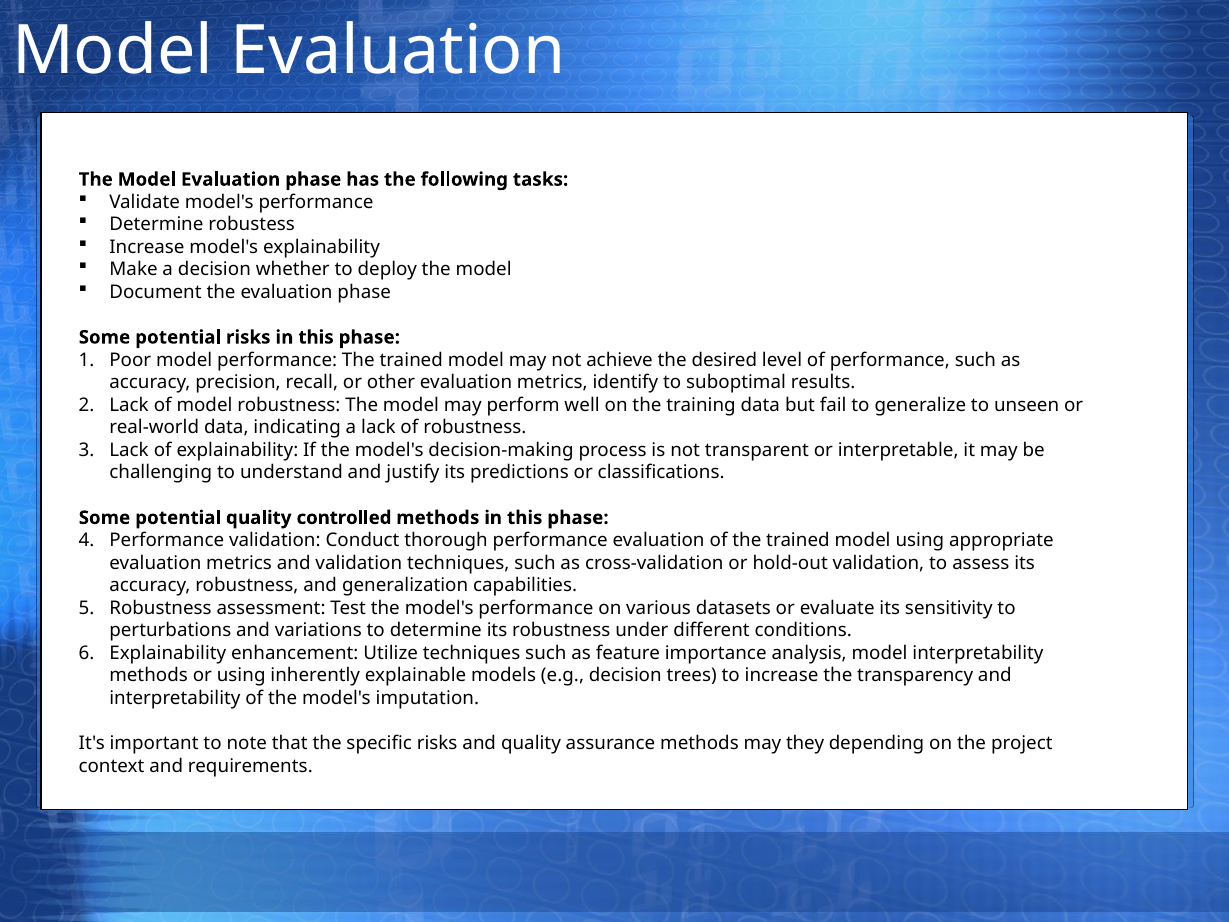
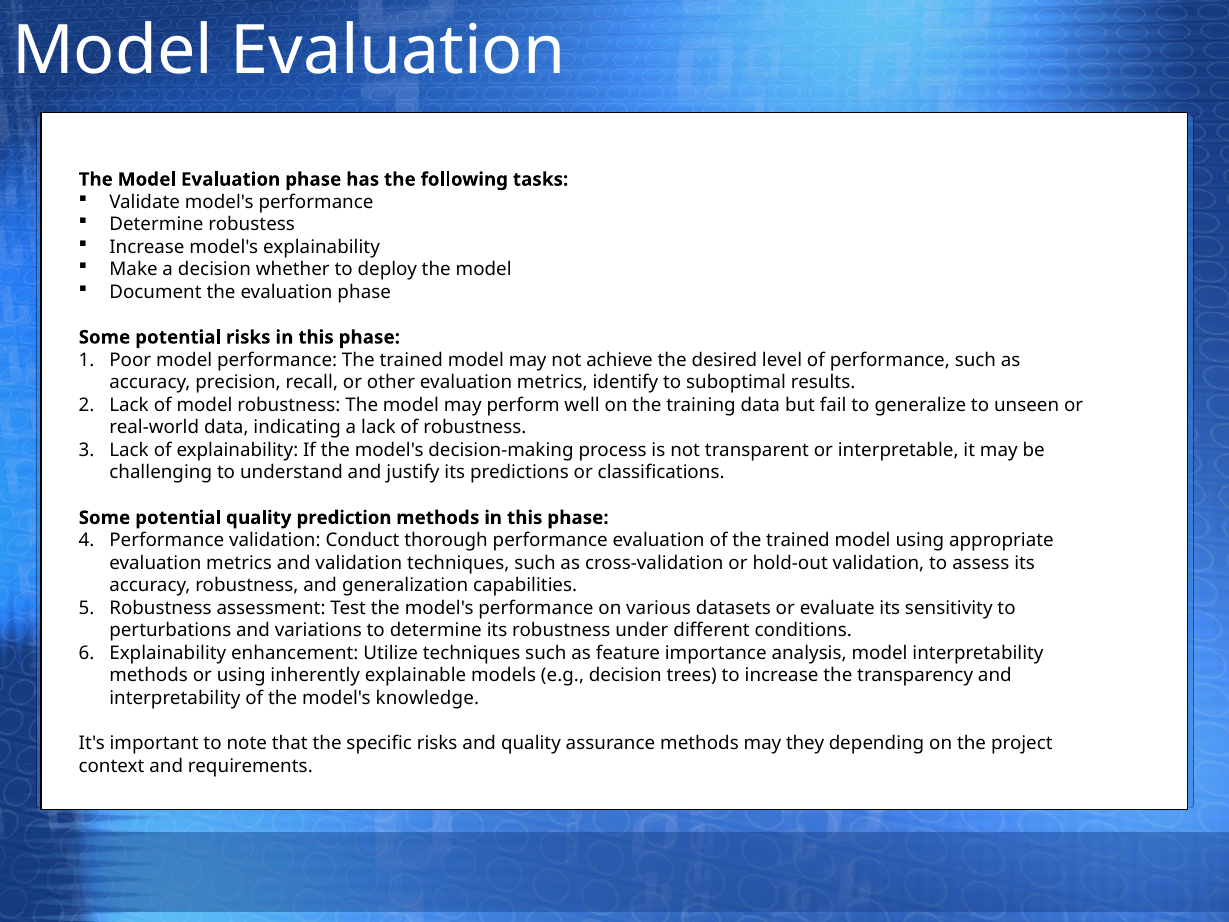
controlled: controlled -> prediction (344, 518)
imputation: imputation -> knowledge (427, 698)
